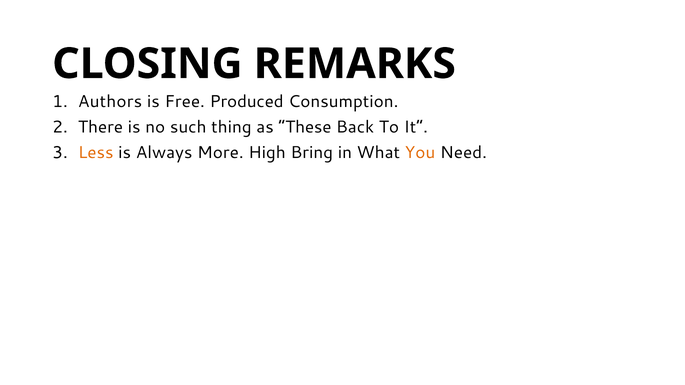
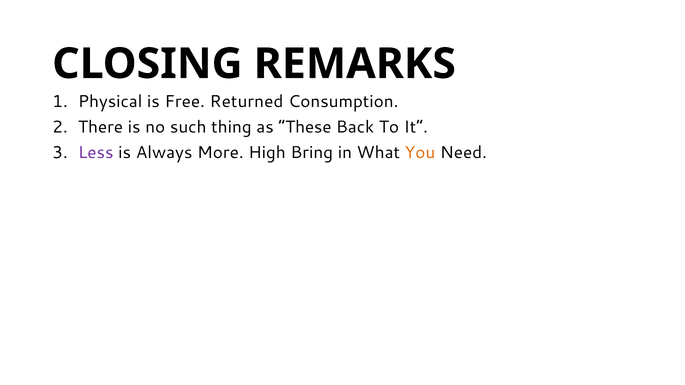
Authors: Authors -> Physical (110, 102)
Produced: Produced -> Returned (246, 102)
Less colour: orange -> purple (96, 153)
